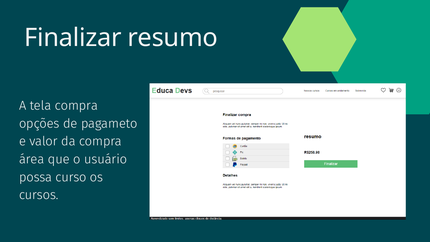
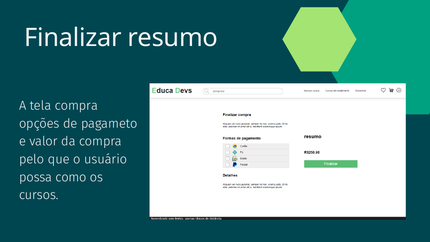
área: área -> pelo (32, 159)
curso: curso -> como (71, 177)
